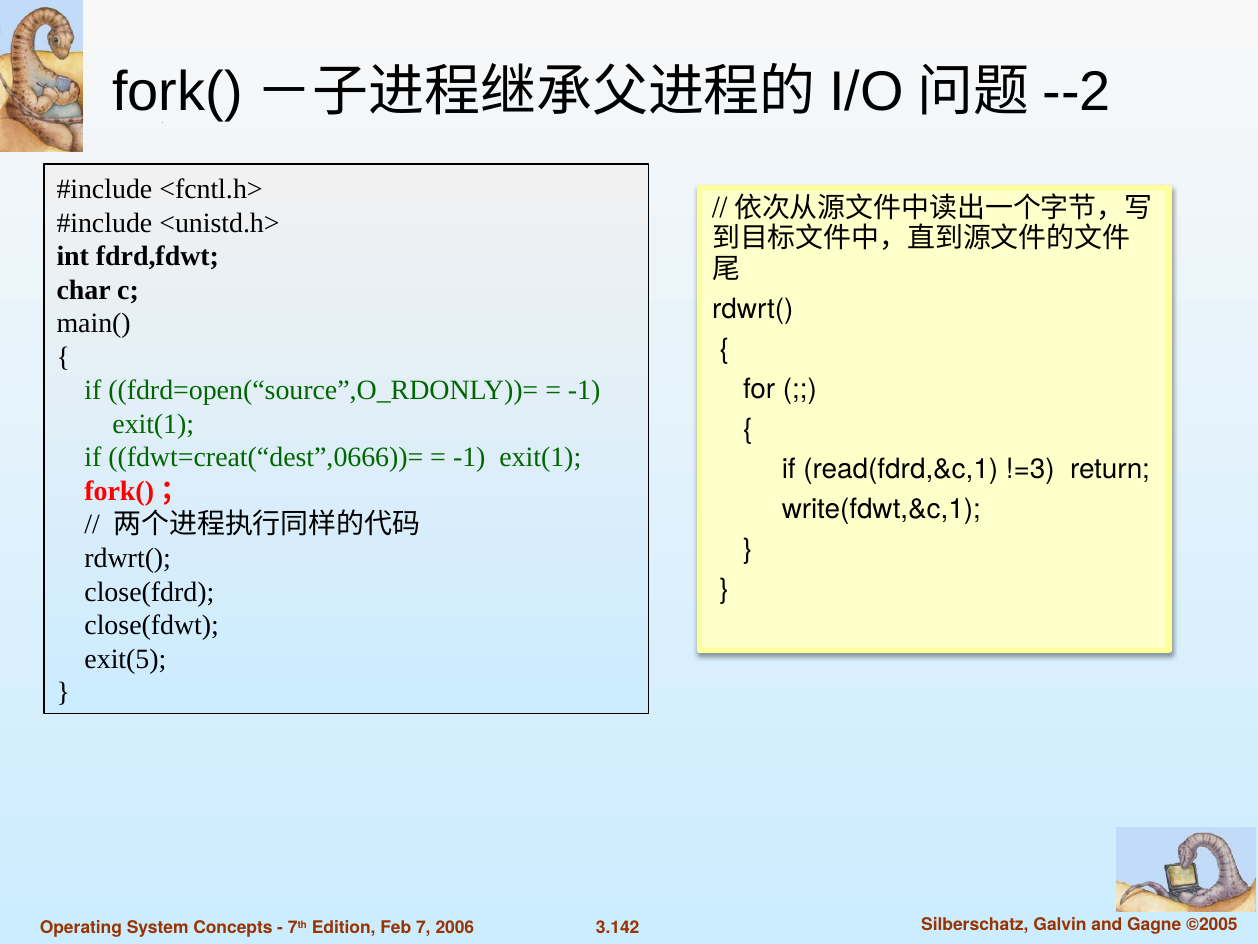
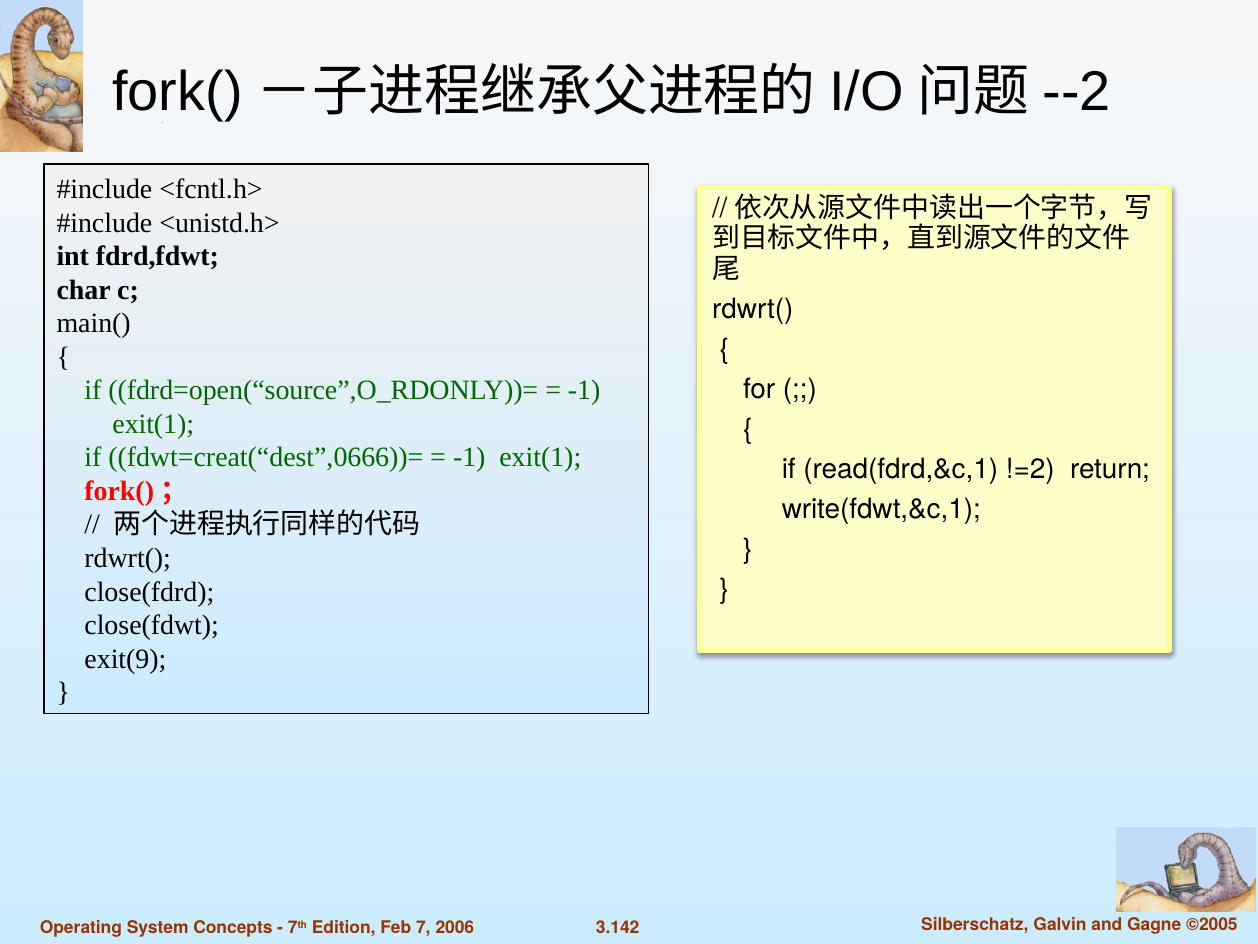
!=3: !=3 -> !=2 (1030, 469)
exit(5: exit(5 -> exit(9 (125, 659)
